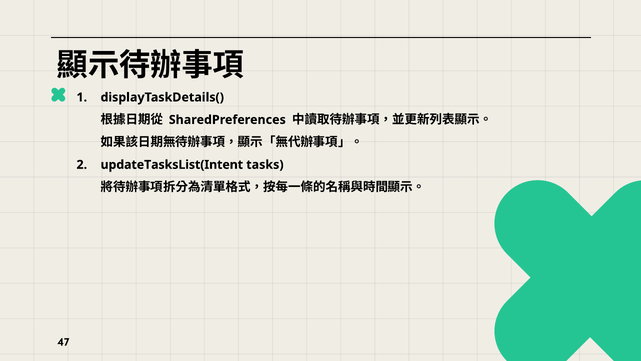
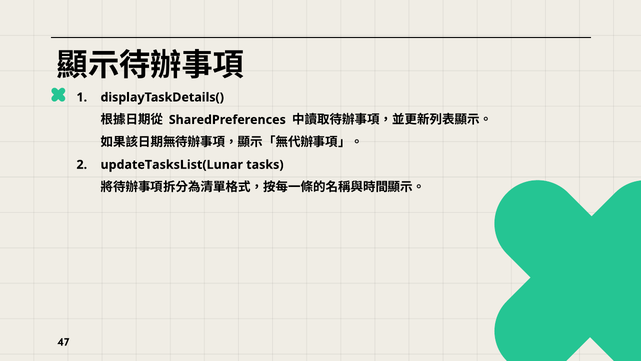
updateTasksList(Intent: updateTasksList(Intent -> updateTasksList(Lunar (172, 165)
